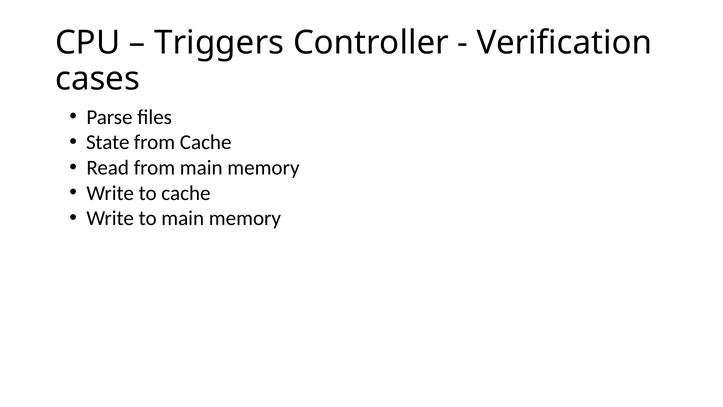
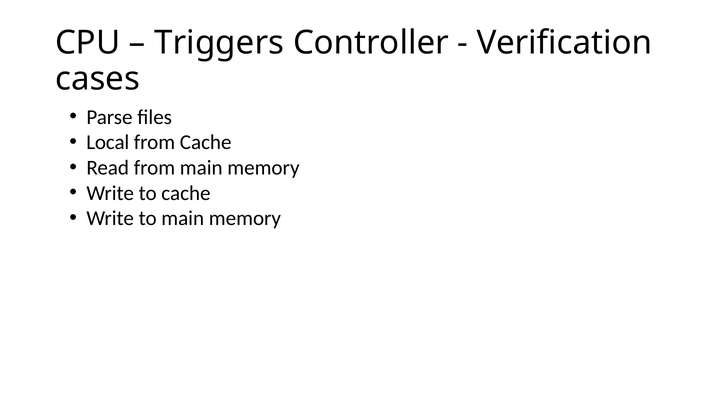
State: State -> Local (108, 142)
